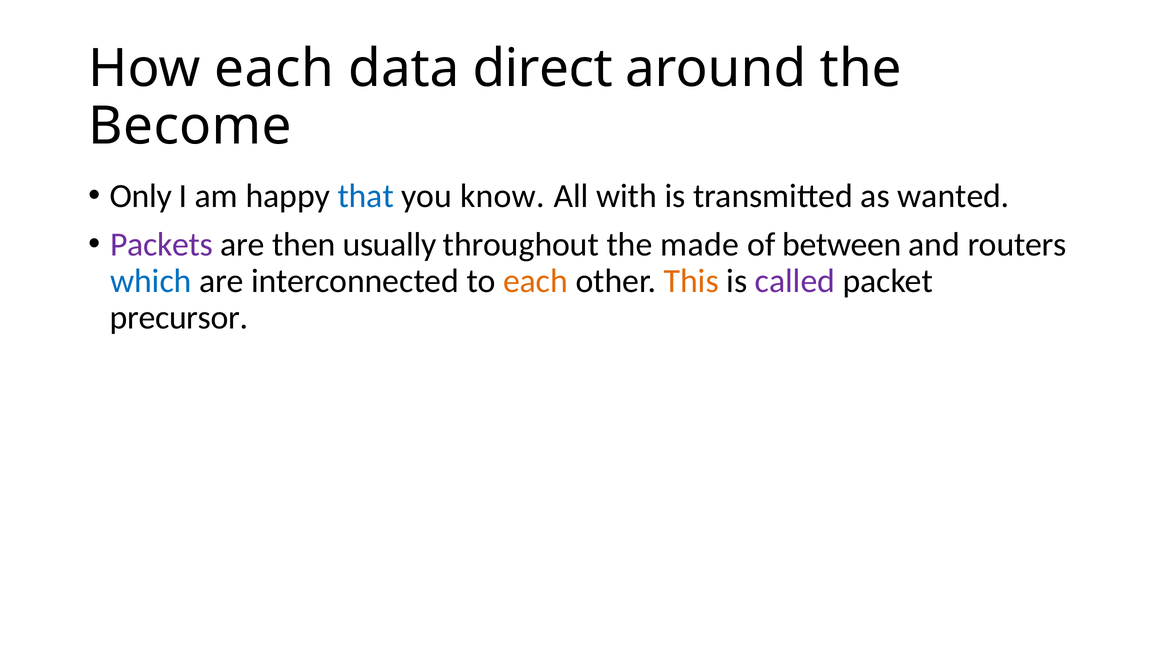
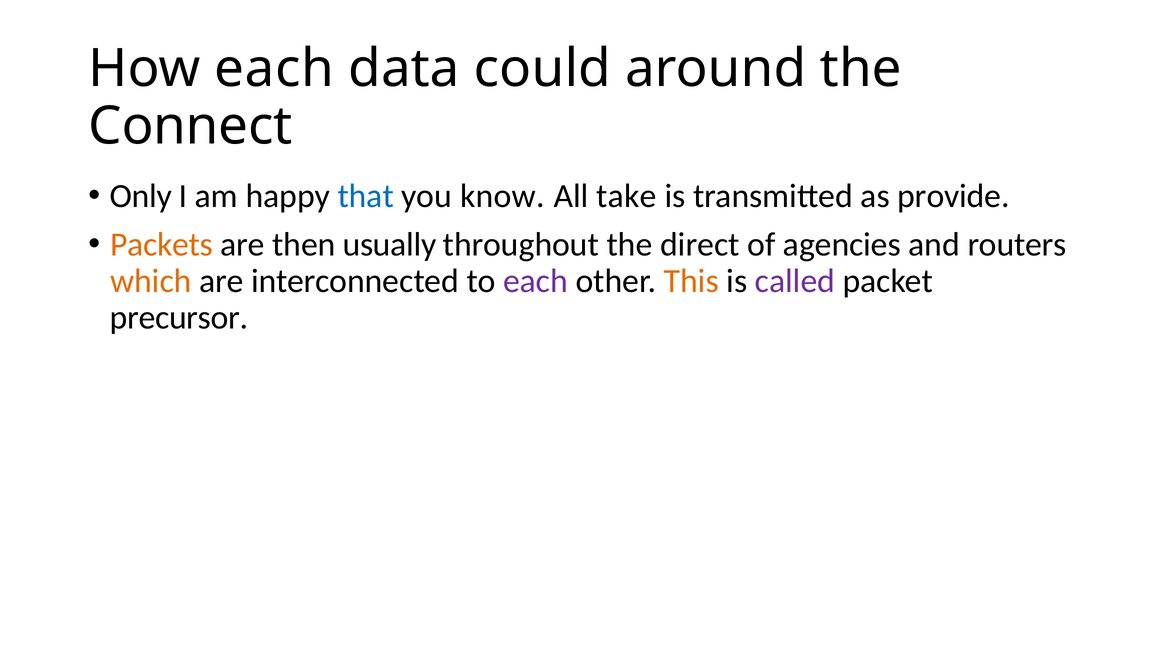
direct: direct -> could (542, 69)
Become: Become -> Connect (190, 126)
with: with -> take (626, 196)
wanted: wanted -> provide (953, 196)
Packets colour: purple -> orange (161, 245)
made: made -> direct (700, 245)
between: between -> agencies (842, 245)
which colour: blue -> orange (151, 281)
each colour: orange -> purple (535, 281)
